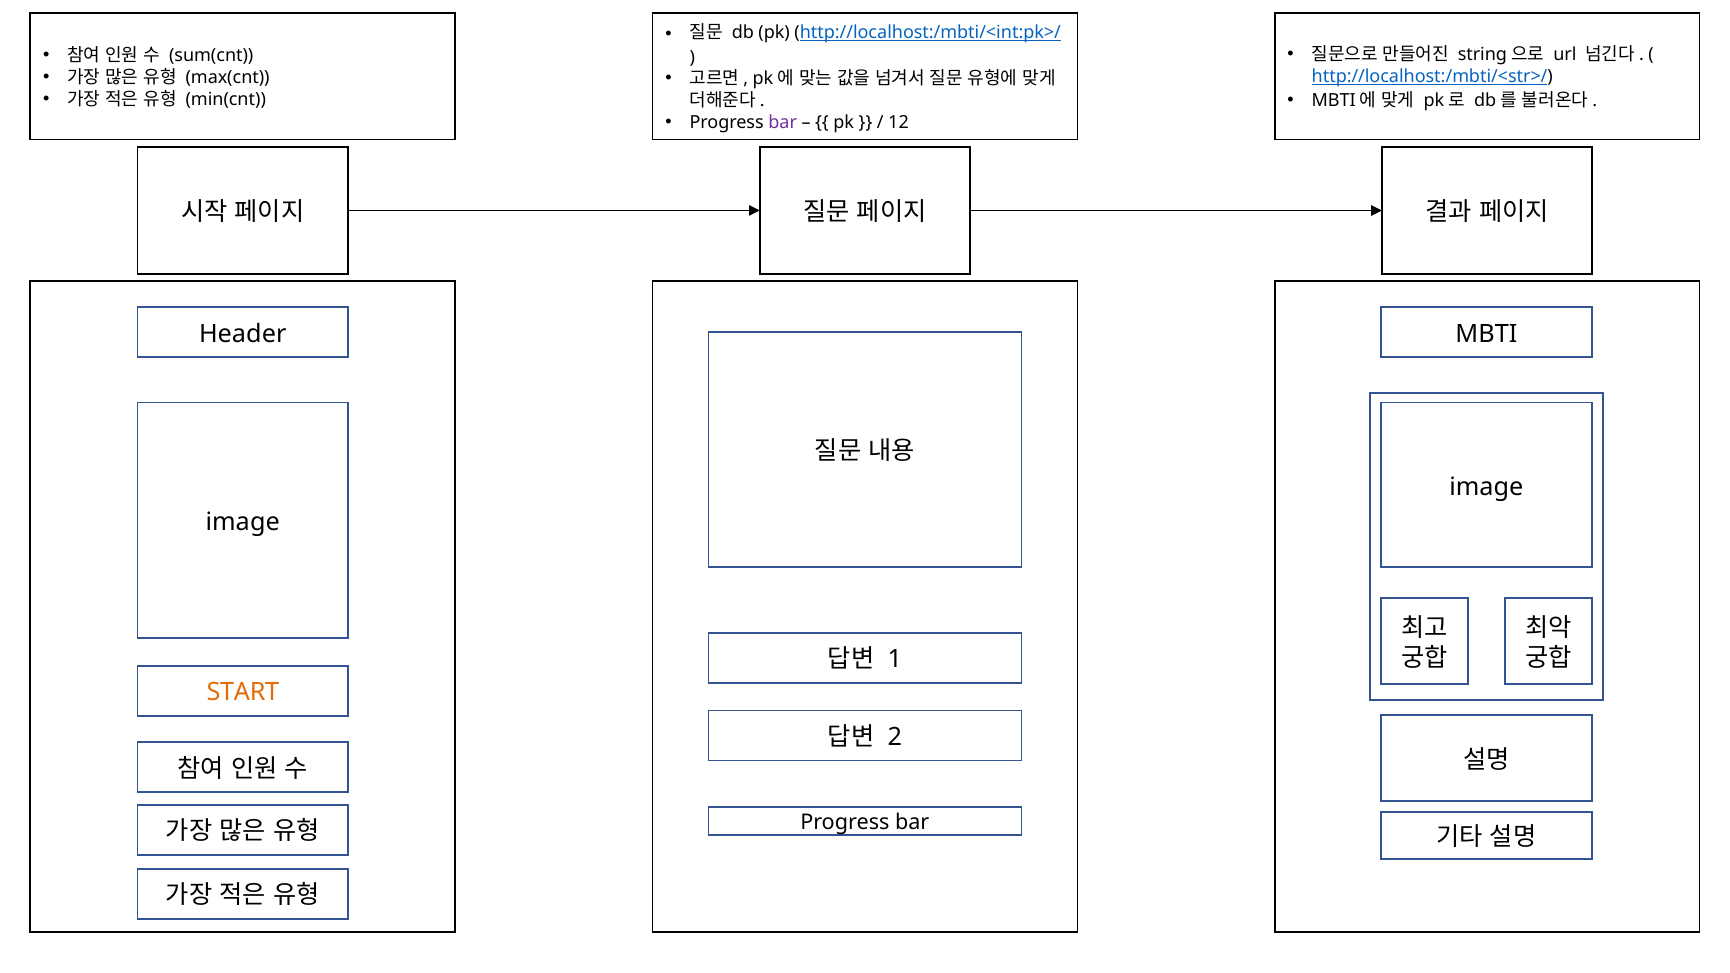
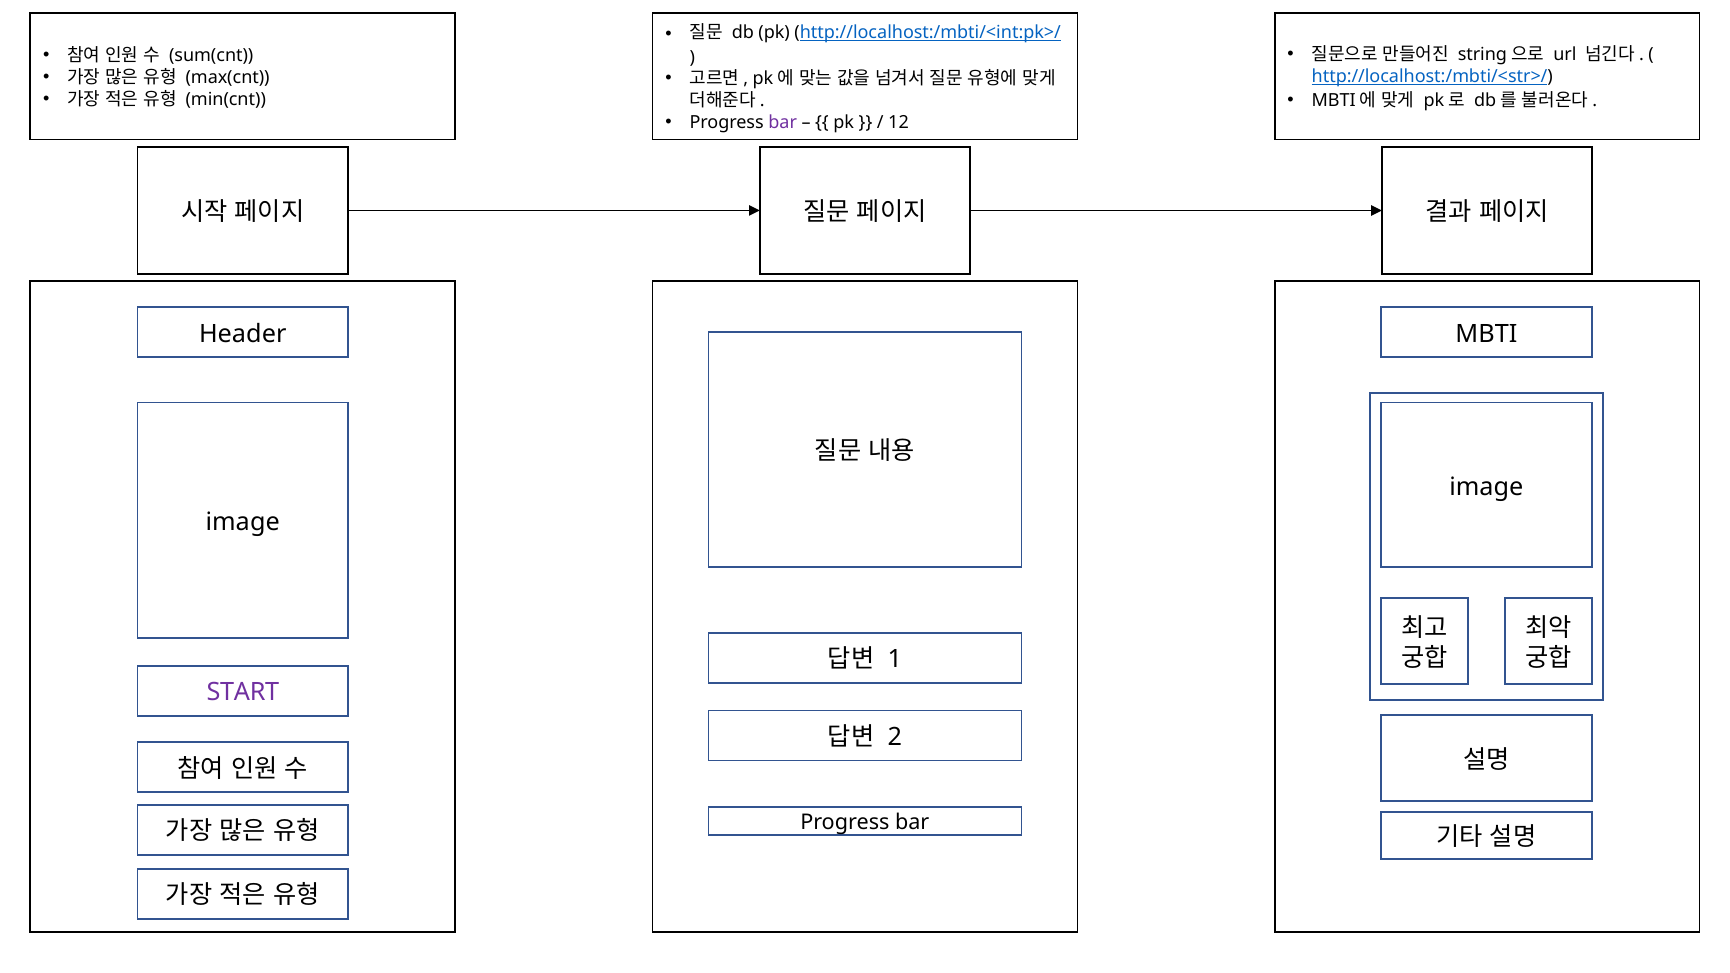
START colour: orange -> purple (243, 693)
